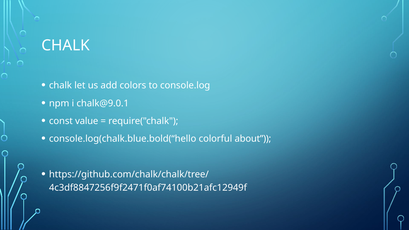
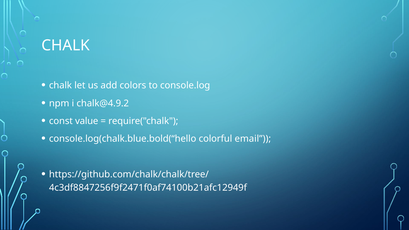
chalk@9.0.1: chalk@9.0.1 -> chalk@4.9.2 (103, 103)
about: about -> email (253, 139)
